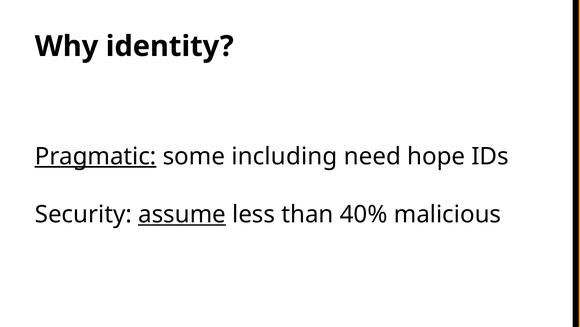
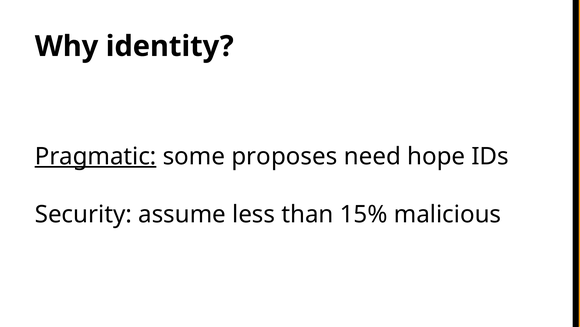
including: including -> proposes (284, 156)
assume underline: present -> none (182, 214)
40%: 40% -> 15% (364, 214)
